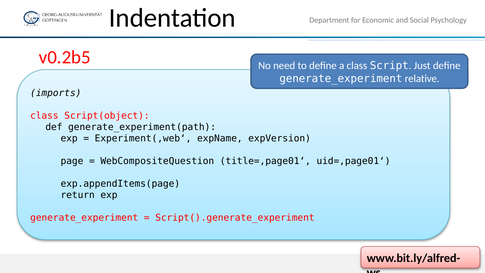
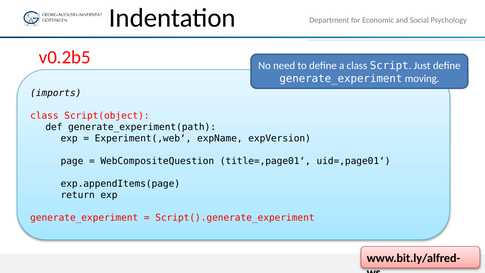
relative: relative -> moving (422, 78)
